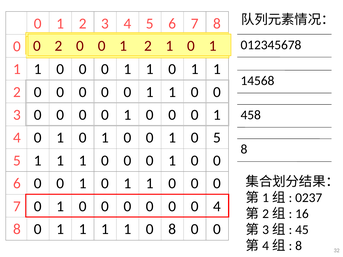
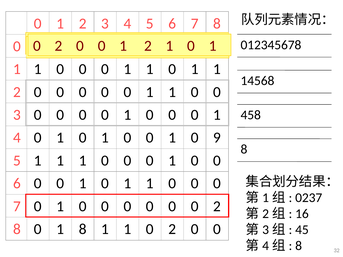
0 5: 5 -> 9 (217, 138)
4: 4 -> 2 (217, 206)
8 0 1 1: 1 -> 8 (83, 229)
1 1 0 8: 8 -> 2 (172, 229)
